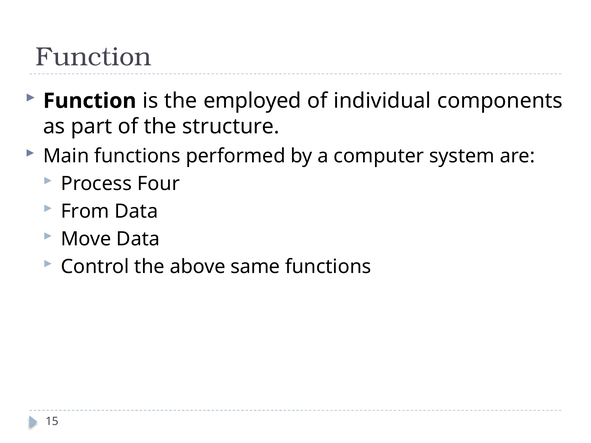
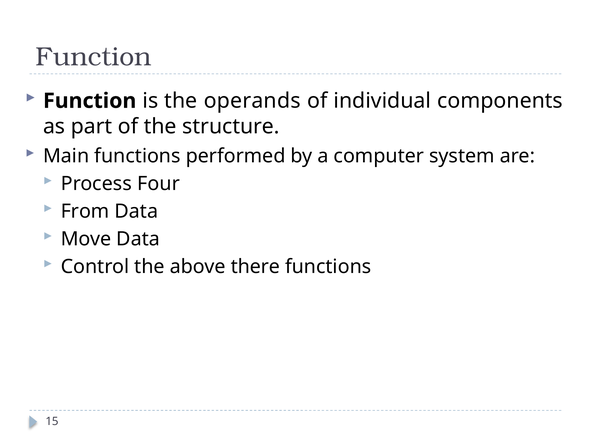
employed: employed -> operands (252, 101)
same: same -> there (255, 267)
